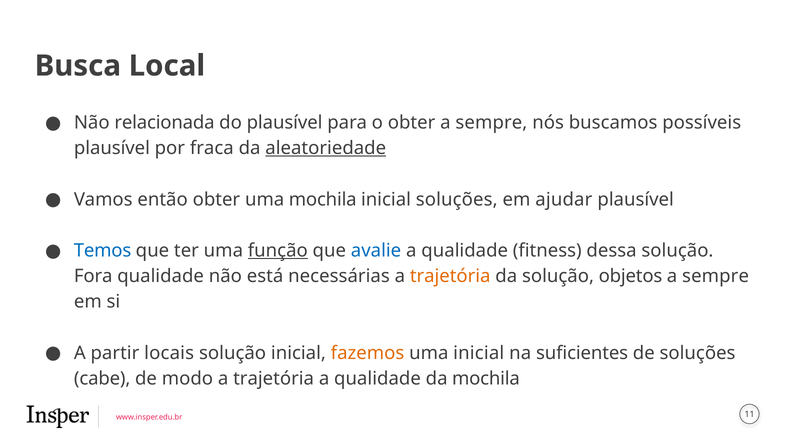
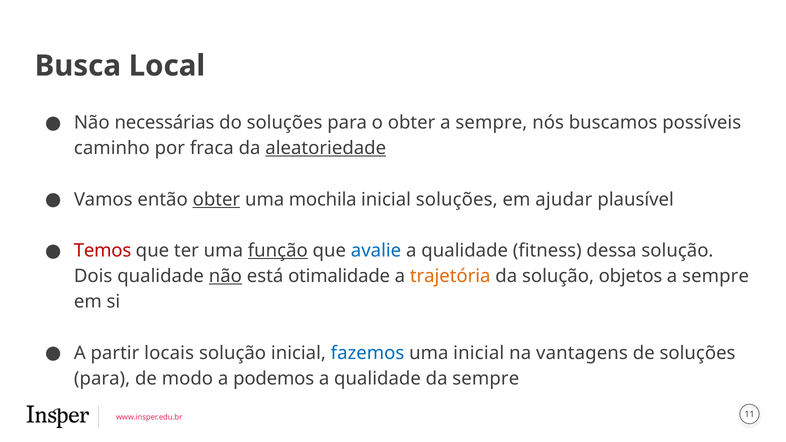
relacionada: relacionada -> necessárias (164, 123)
do plausível: plausível -> soluções (285, 123)
plausível: plausível -> caminho (112, 148)
obter underline: none -> present (216, 199)
Temos colour: blue -> red (103, 251)
Fora: Fora -> Dois (93, 276)
não underline: none -> present (225, 276)
necessárias: necessárias -> otimalidade (339, 276)
fazemos colour: orange -> blue (368, 353)
suficientes: suficientes -> vantagens (582, 353)
cabe: cabe -> para (102, 379)
modo a trajetória: trajetória -> podemos (274, 379)
da mochila: mochila -> sempre (486, 379)
